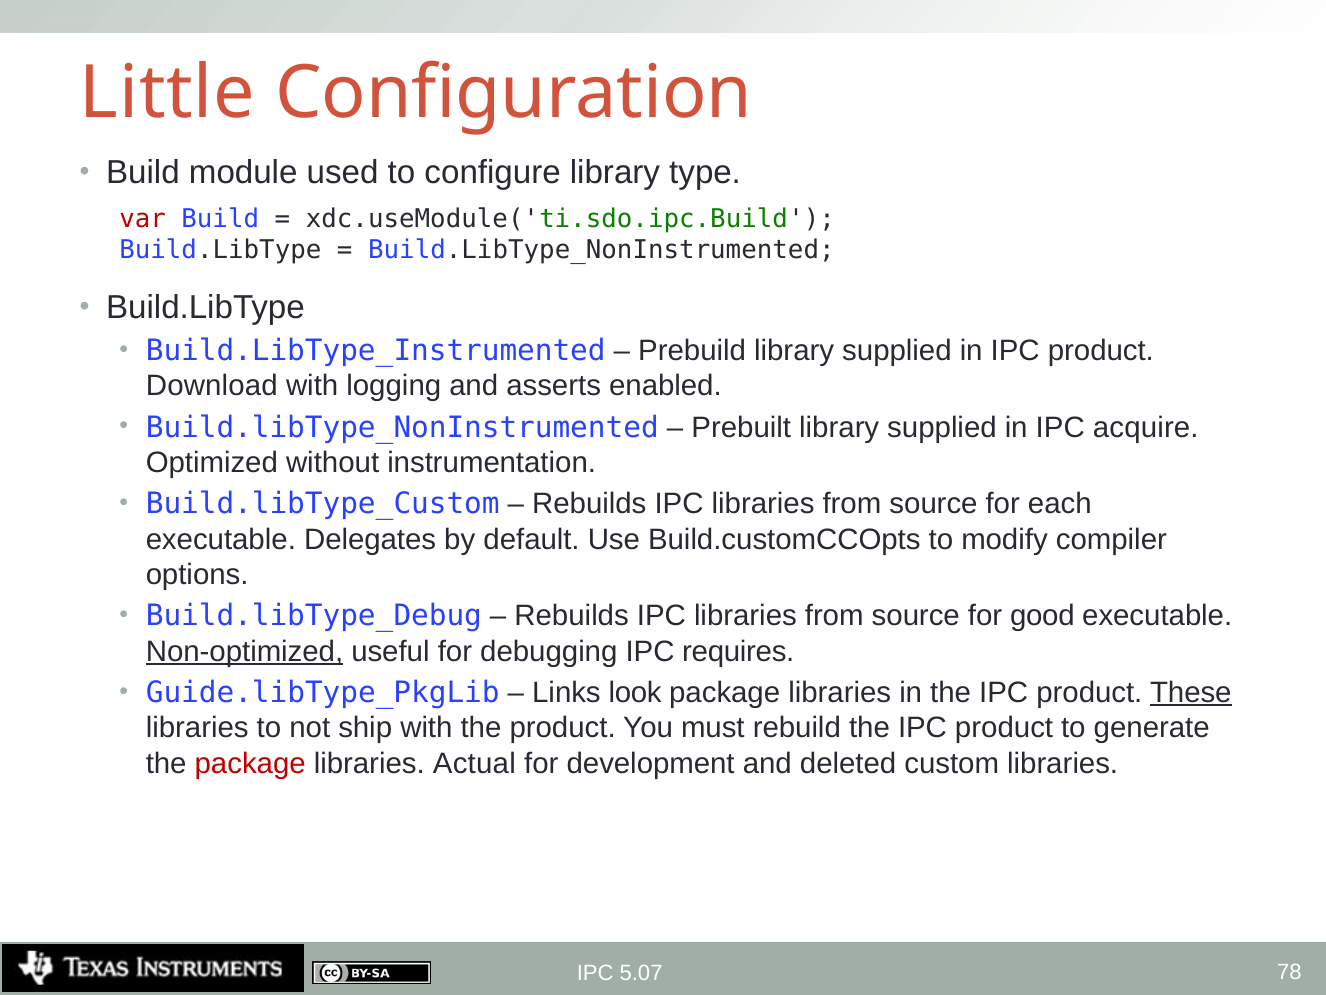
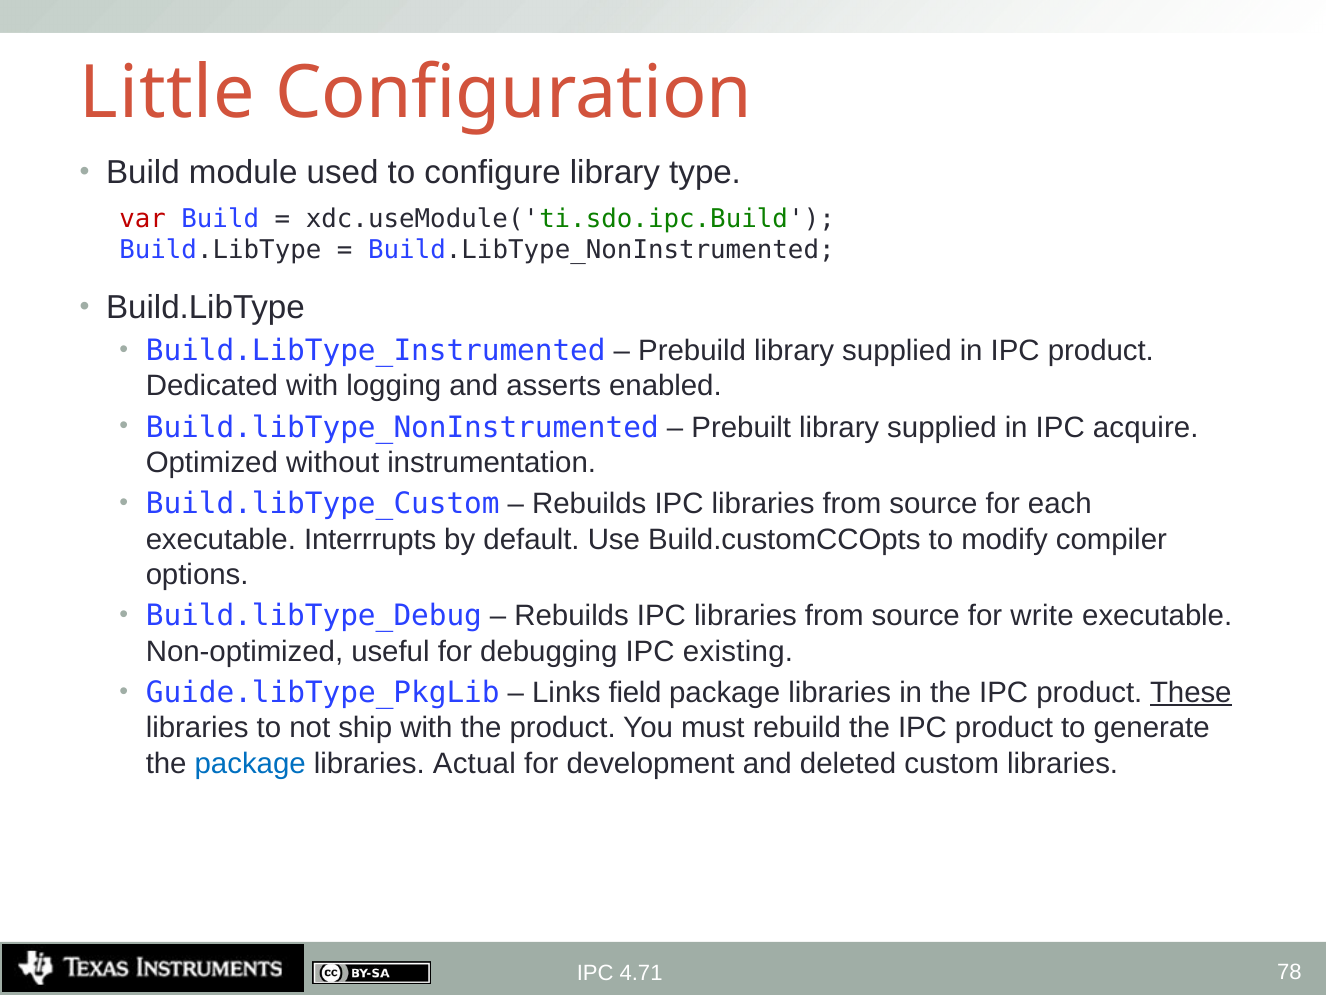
Download: Download -> Dedicated (212, 386)
Delegates: Delegates -> Interrrupts (370, 539)
good: good -> write (1042, 616)
Non-optimized underline: present -> none (245, 651)
requires: requires -> existing (738, 651)
look: look -> field (635, 692)
package colour: red -> blue (250, 763)
5.07: 5.07 -> 4.71 (641, 973)
